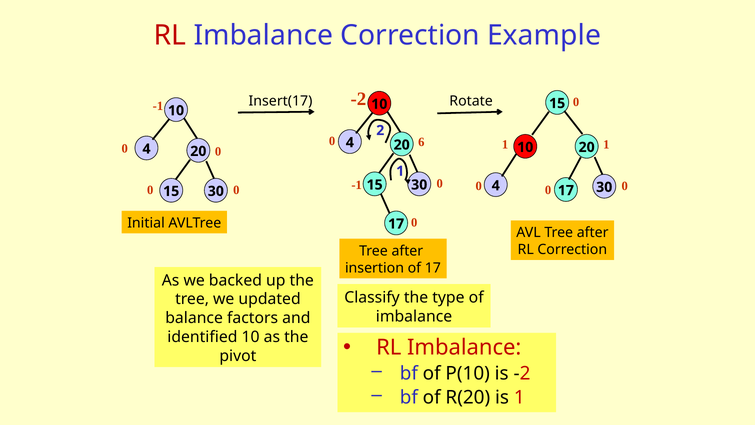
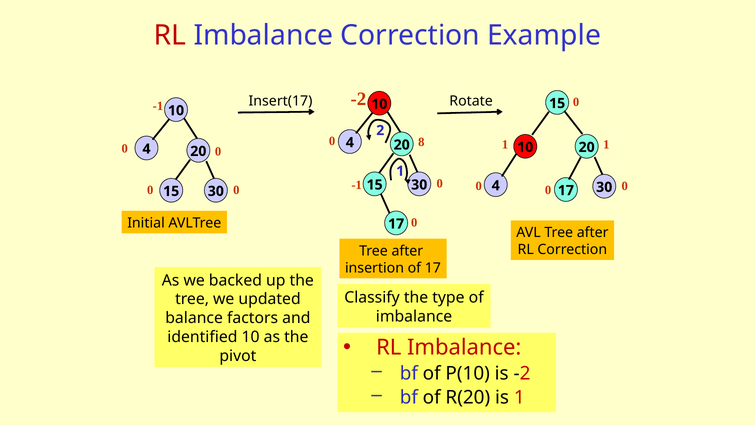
6: 6 -> 8 (421, 142)
